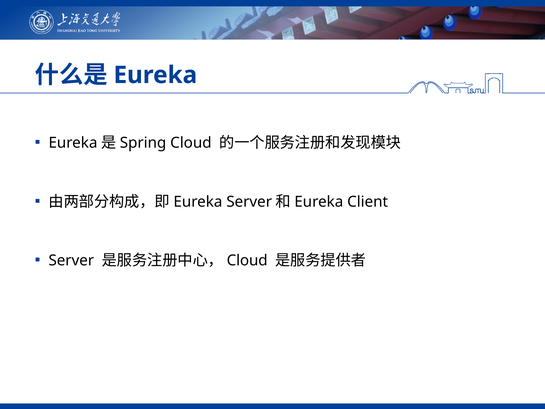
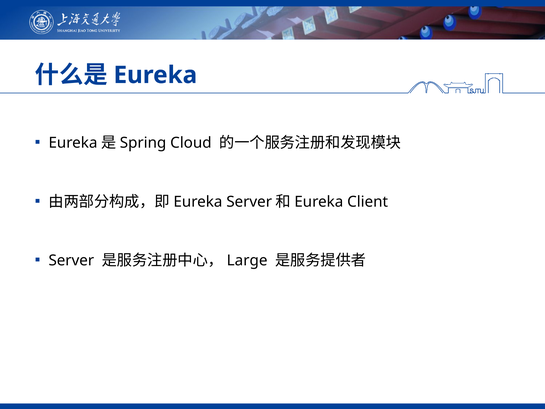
Cloud: Cloud -> Large (247, 260)
